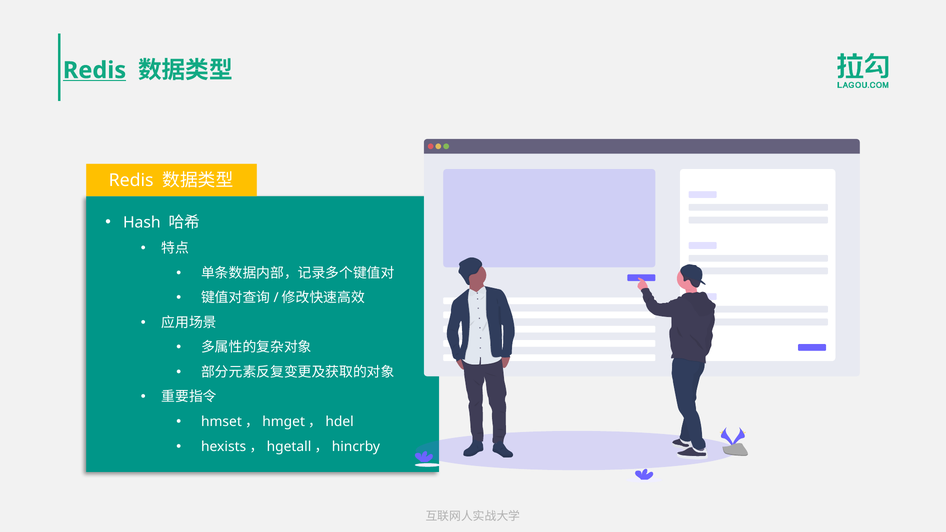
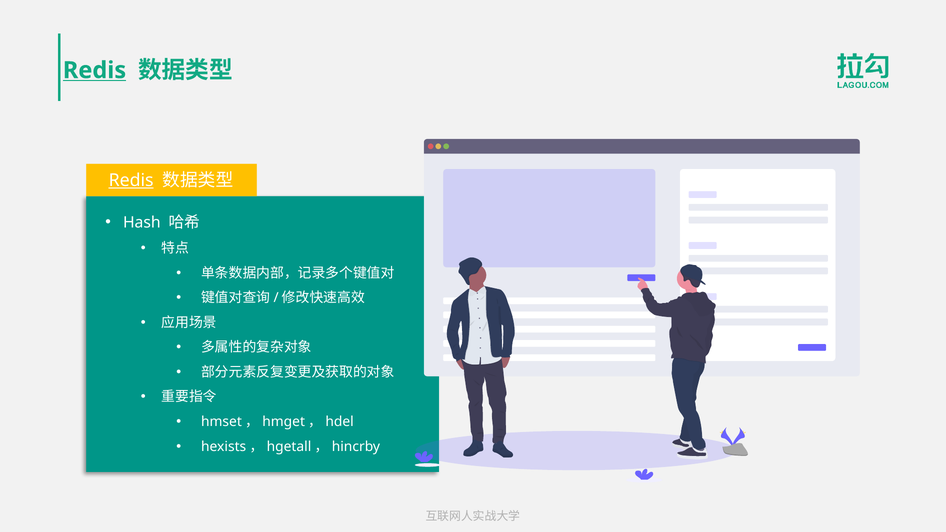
Redis underline: none -> present (131, 181)
